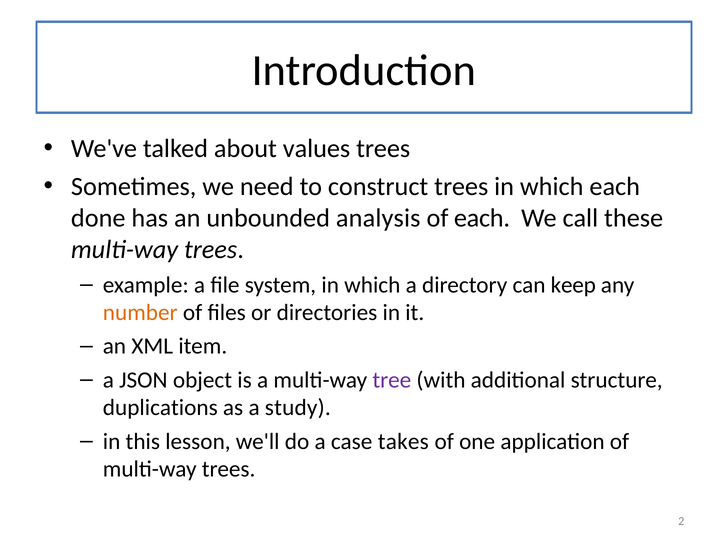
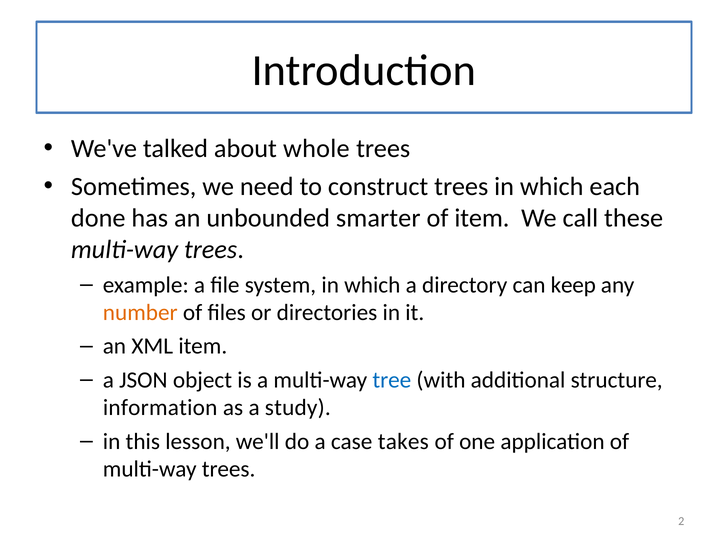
values: values -> whole (316, 149)
analysis: analysis -> smarter (378, 218)
of each: each -> item (482, 218)
tree colour: purple -> blue (392, 380)
duplications: duplications -> information (160, 408)
